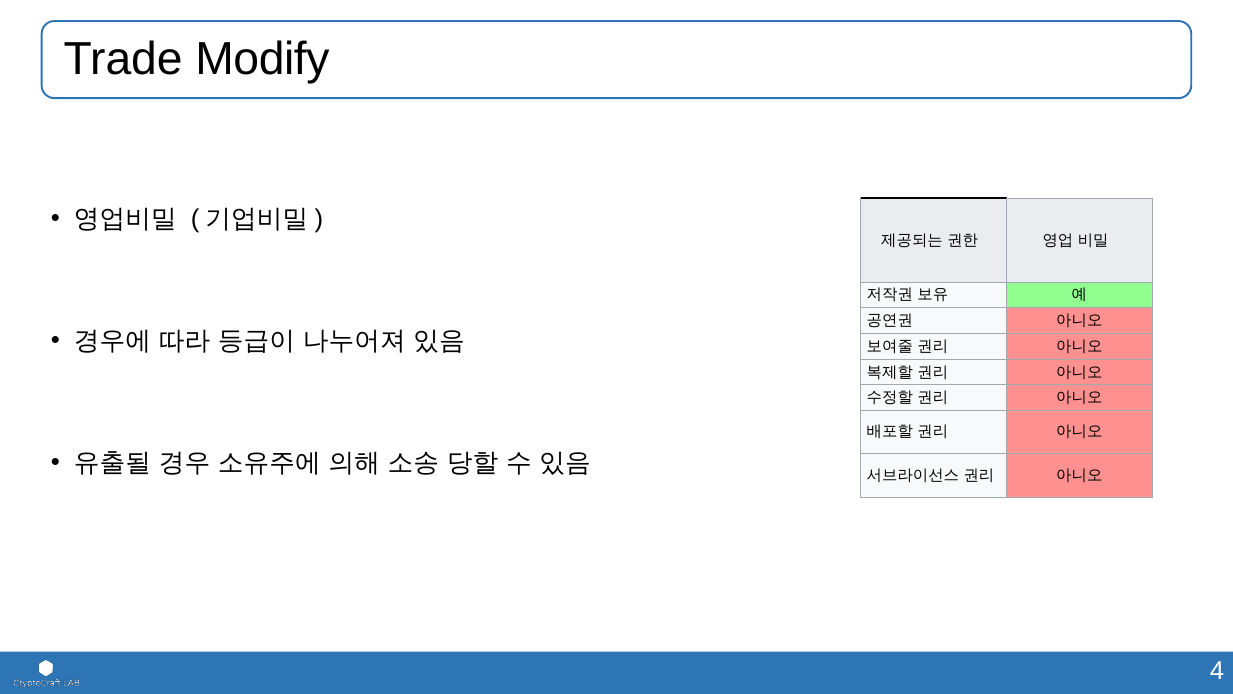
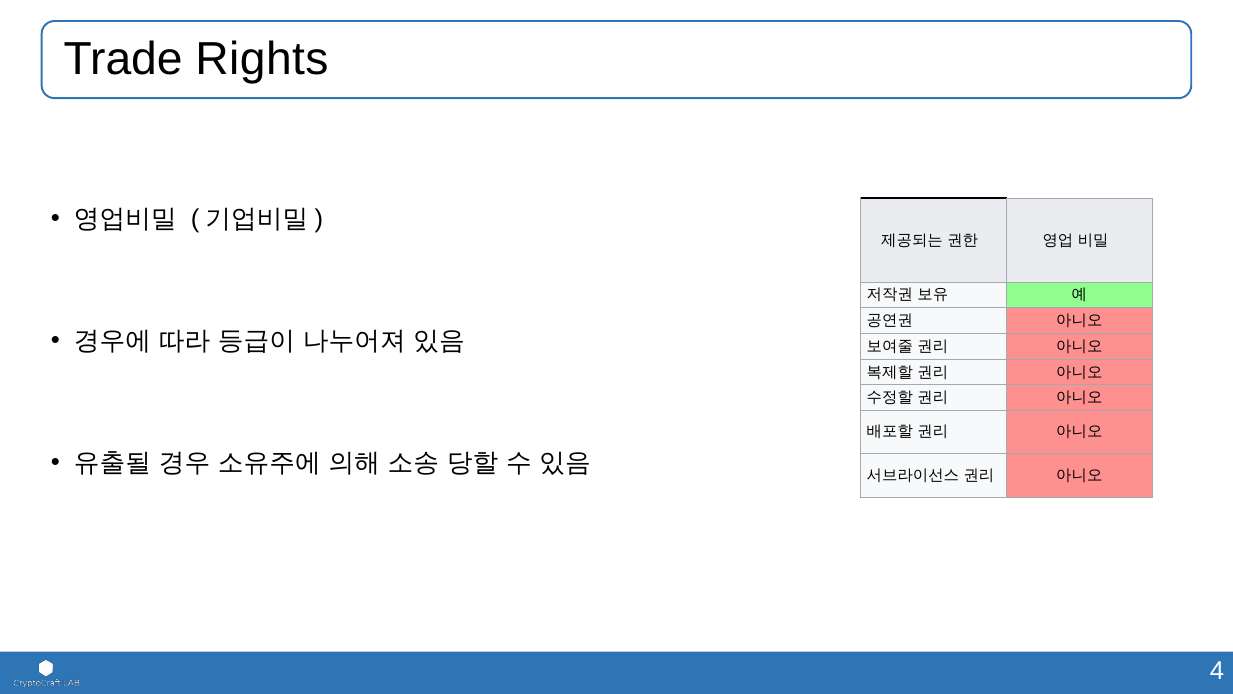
Modify: Modify -> Rights (262, 59)
